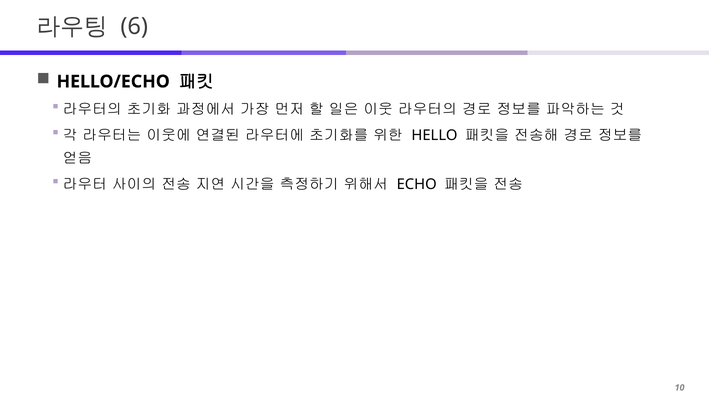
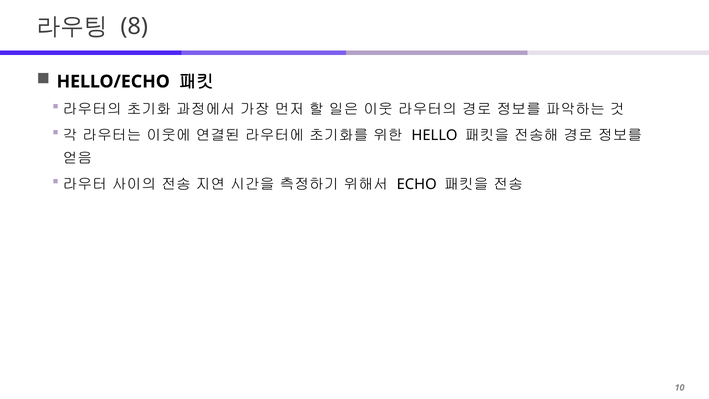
6: 6 -> 8 (134, 26)
